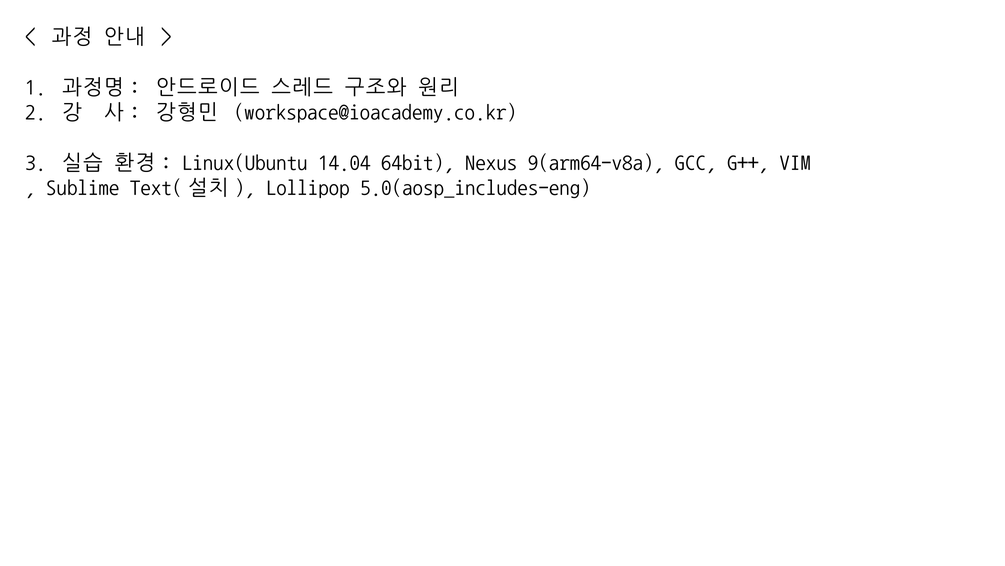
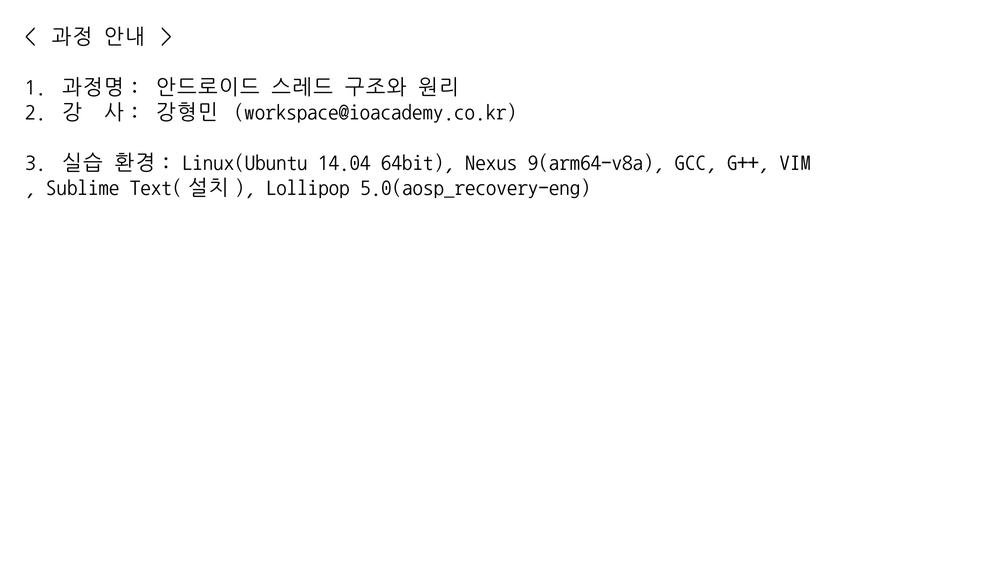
5.0(aosp_includes-eng: 5.0(aosp_includes-eng -> 5.0(aosp_recovery-eng (476, 187)
